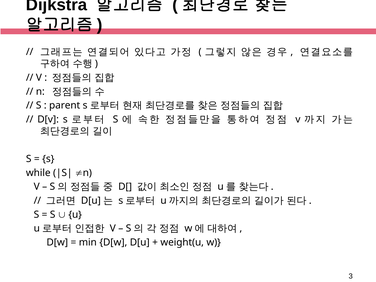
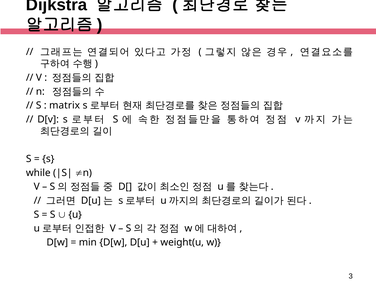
parent: parent -> matrix (65, 105)
